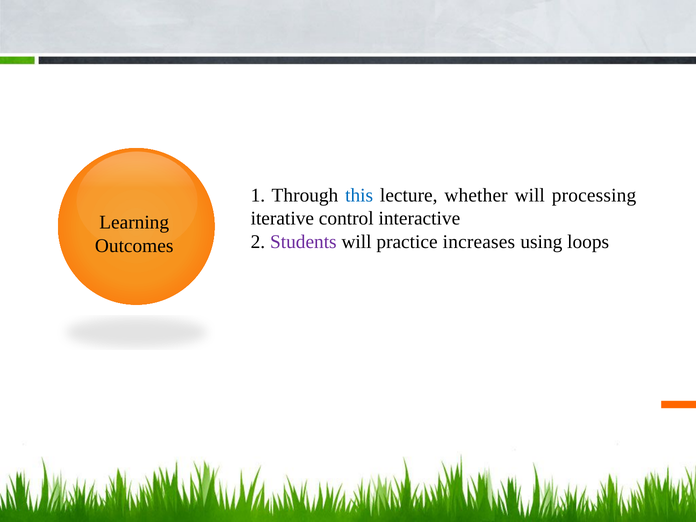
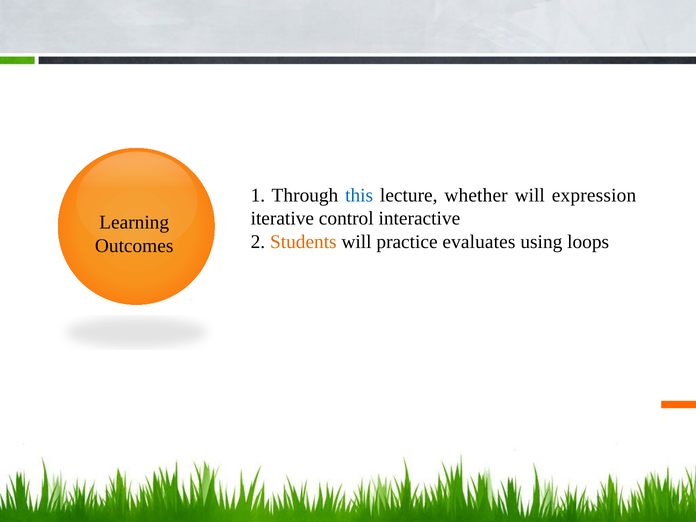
processing: processing -> expression (594, 195)
Students colour: purple -> orange (303, 242)
increases: increases -> evaluates (479, 242)
